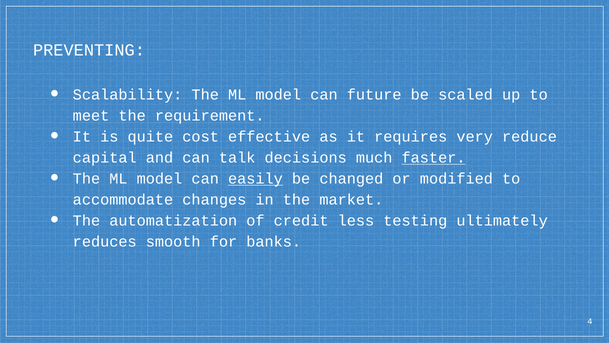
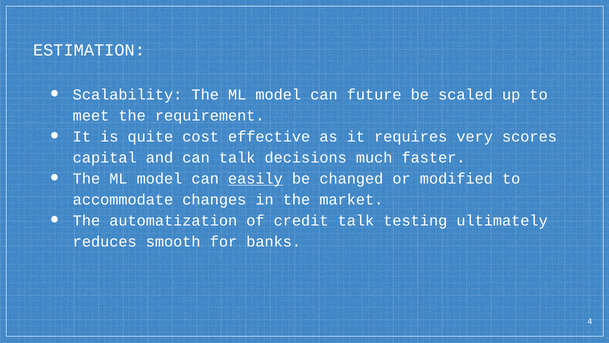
PREVENTING: PREVENTING -> ESTIMATION (89, 50)
reduce: reduce -> scores (529, 137)
faster underline: present -> none (434, 158)
credit less: less -> talk (356, 221)
